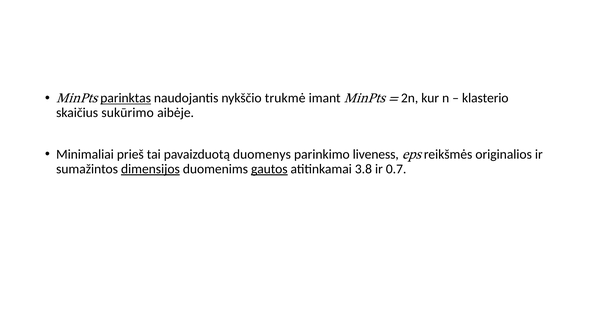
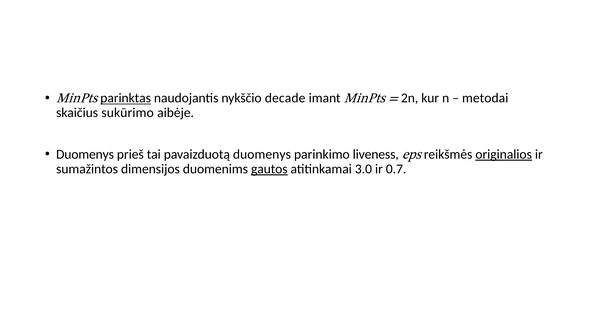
trukmė: trukmė -> decade (285, 98)
klasterio: klasterio -> metodai (485, 98)
Minimaliai: Minimaliai -> Duomenys (85, 154)
originalios underline: none -> present (504, 154)
dimensijos underline: present -> none (150, 169)
3.8: 3.8 -> 3.0 (363, 169)
